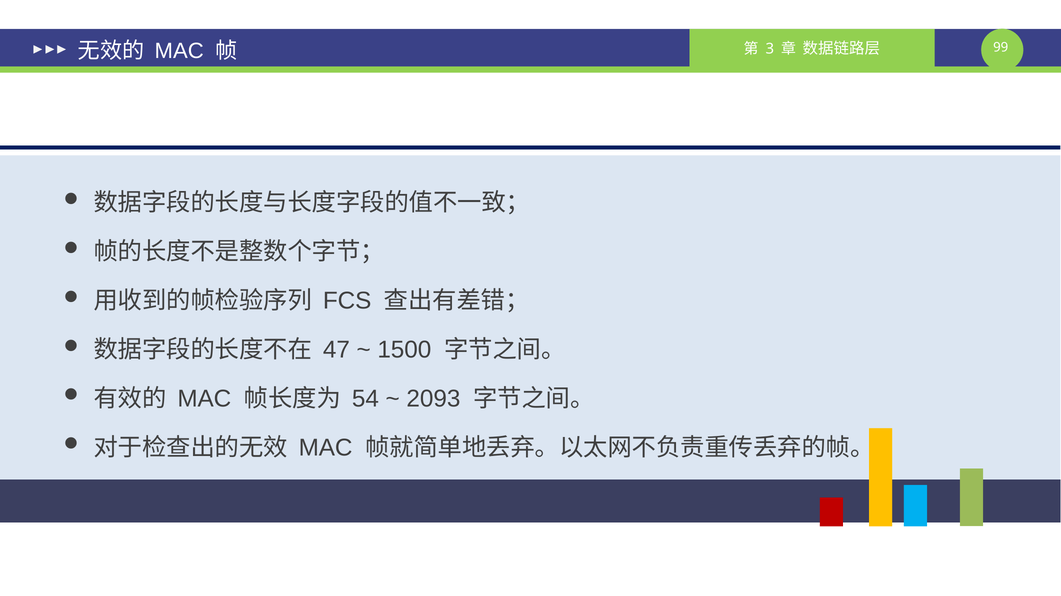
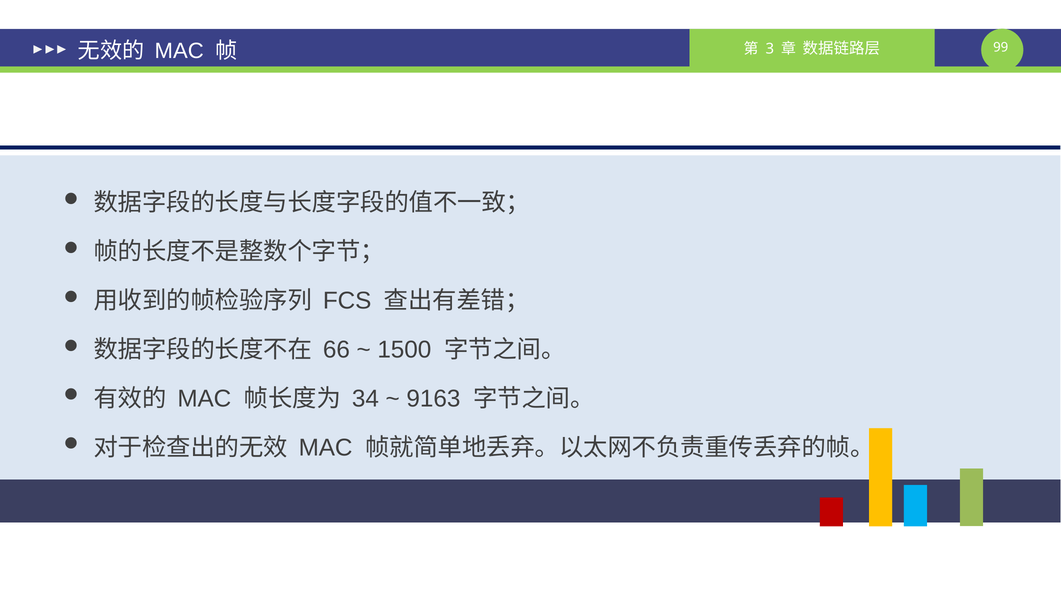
47: 47 -> 66 (336, 350)
54: 54 -> 34 (365, 399)
2093: 2093 -> 9163 (433, 399)
